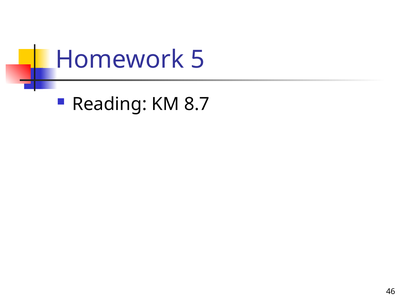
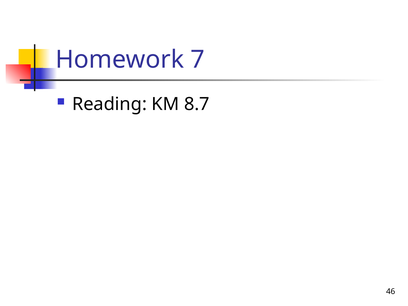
5: 5 -> 7 (198, 60)
